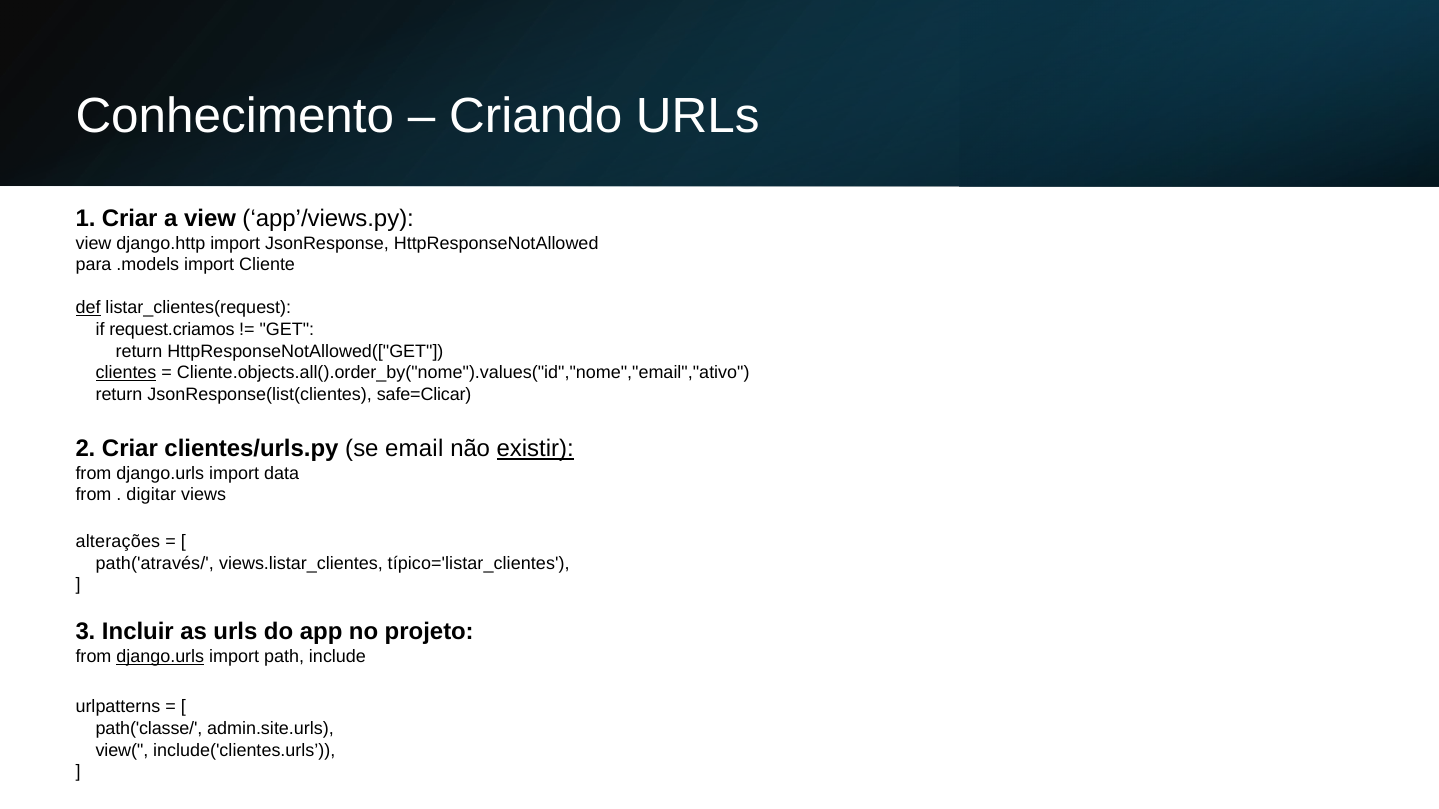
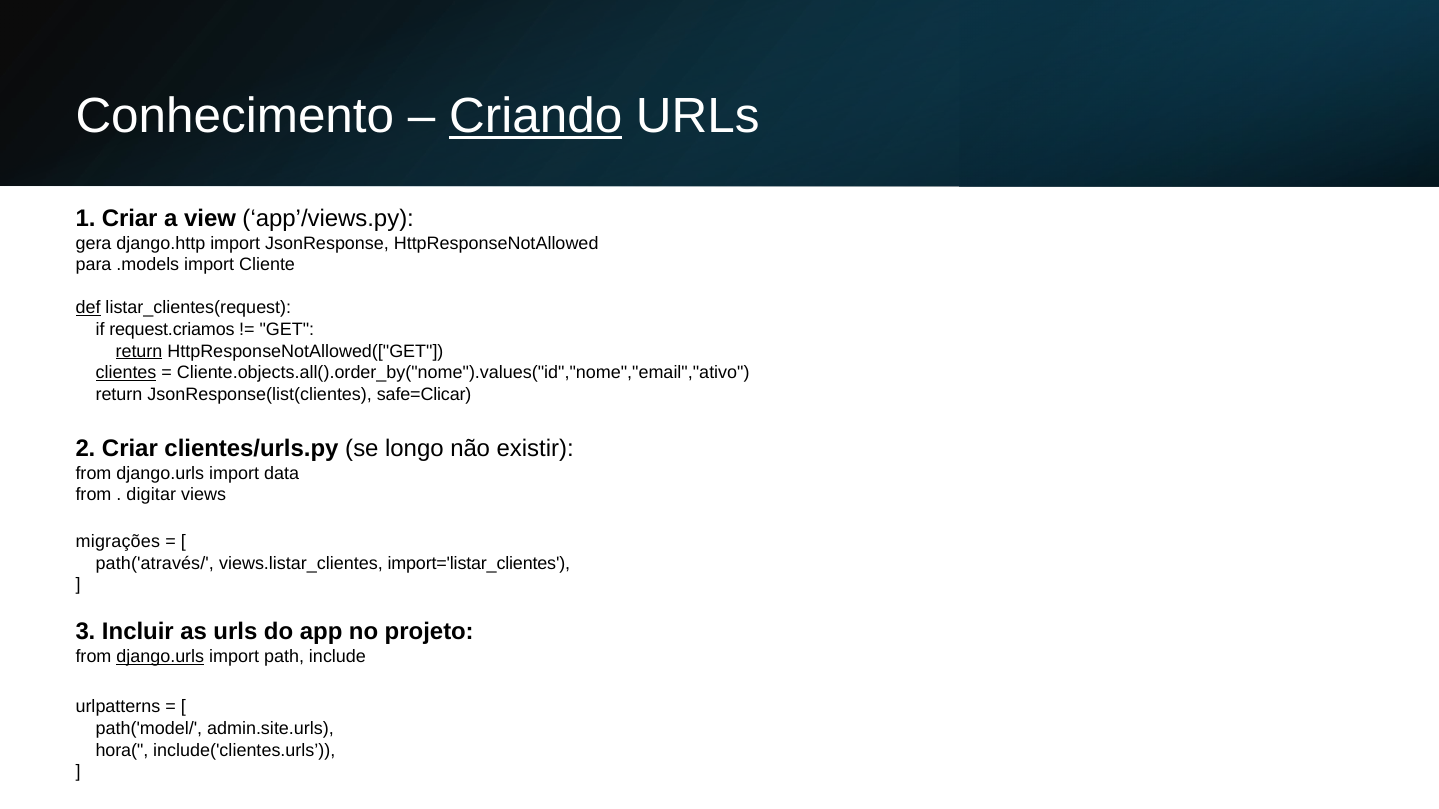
Criando underline: none -> present (536, 116)
view: view -> gera (94, 243)
return underline: none -> present (139, 351)
email: email -> longo (414, 449)
existir underline: present -> none (535, 449)
alterações: alterações -> migrações (118, 542)
típico='listar_clientes: típico='listar_clientes -> import='listar_clientes (479, 564)
path('classe/: path('classe/ -> path('model/ (149, 729)
view(: view( -> hora( (122, 751)
